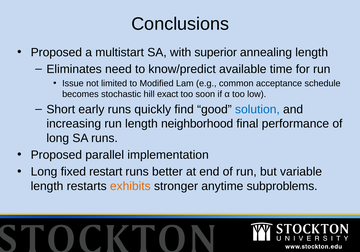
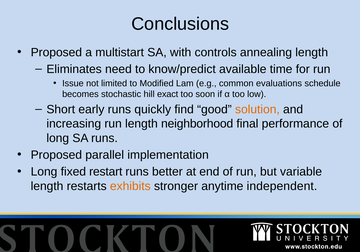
superior: superior -> controls (216, 52)
acceptance: acceptance -> evaluations (279, 83)
solution colour: blue -> orange (257, 109)
subproblems: subproblems -> independent (282, 186)
